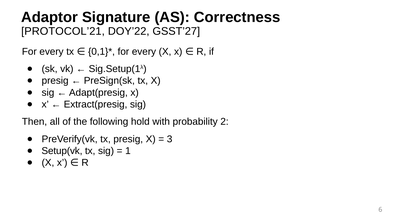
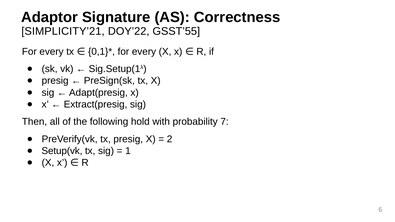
PROTOCOL’21: PROTOCOL’21 -> SIMPLICITY’21 (63, 31)
GSST’27: GSST’27 -> GSST’55 (176, 31)
2: 2 -> 7 (224, 122)
3: 3 -> 2 (170, 139)
